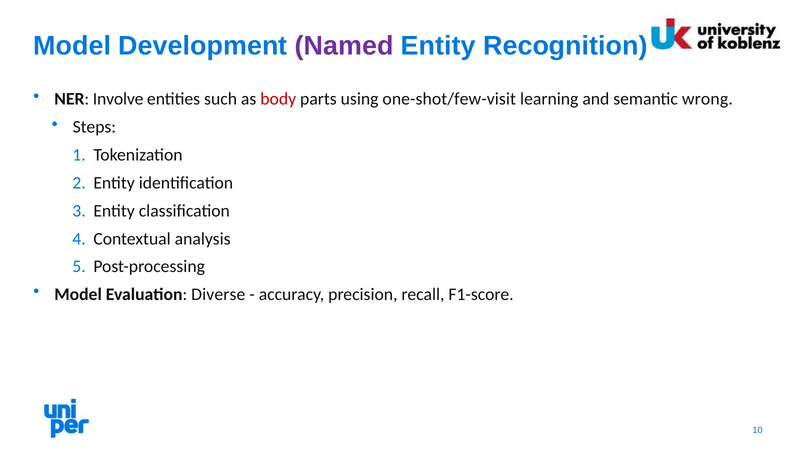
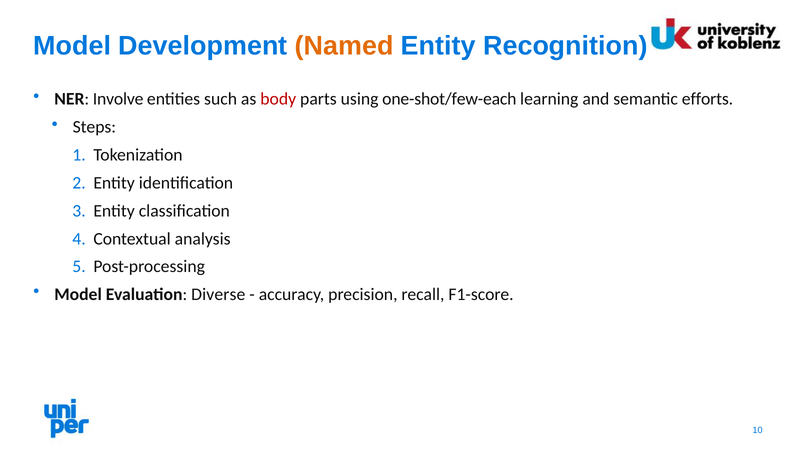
Named colour: purple -> orange (344, 46)
one-shot/few-visit: one-shot/few-visit -> one-shot/few-each (449, 99)
wrong: wrong -> efforts (708, 99)
